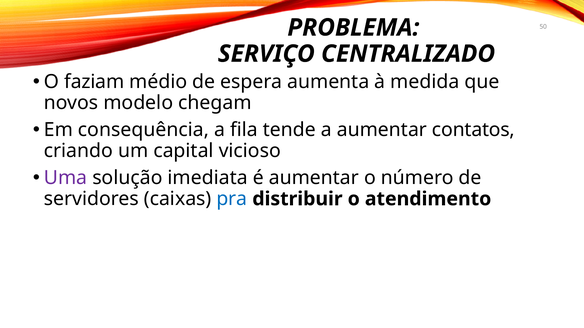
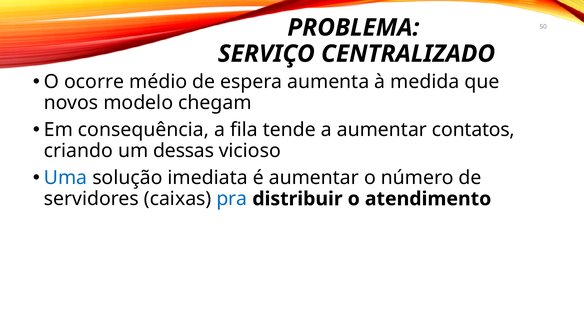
faziam: faziam -> ocorre (94, 82)
capital: capital -> dessas (184, 151)
Uma colour: purple -> blue (66, 178)
